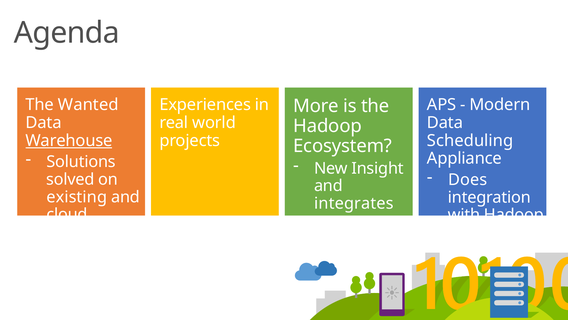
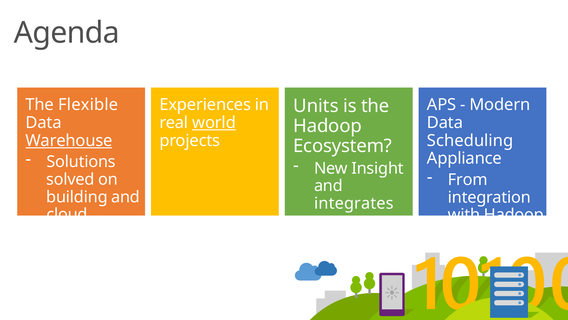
The Wanted: Wanted -> Flexible (88, 105)
More: More -> Units (316, 106)
world underline: none -> present (214, 123)
Does: Does -> From (468, 179)
existing: existing -> building (77, 197)
